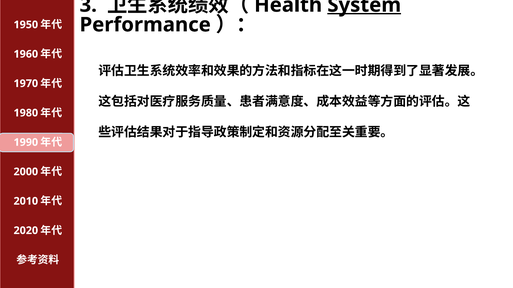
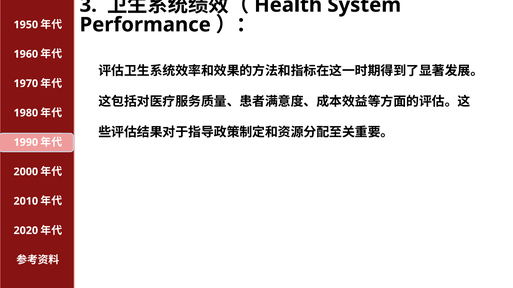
System underline: present -> none (364, 5)
